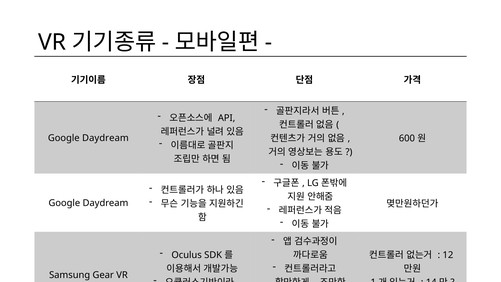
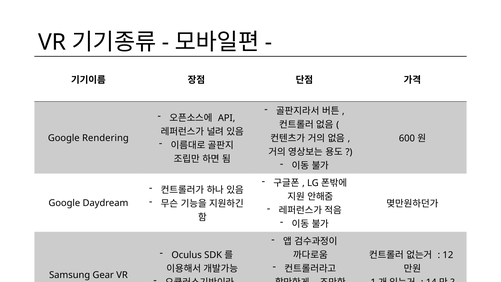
Daydream: Daydream -> Rendering (105, 138)
